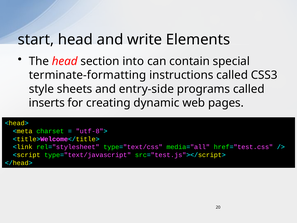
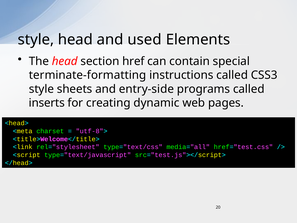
start: start -> style (36, 39)
write: write -> used (145, 39)
into: into -> href (133, 61)
